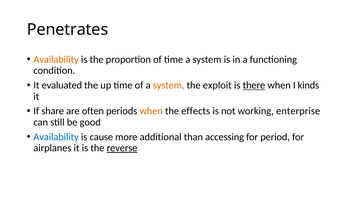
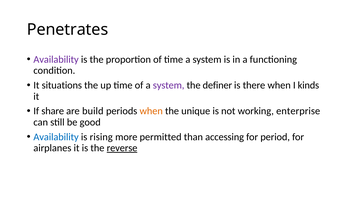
Availability colour: orange -> purple (56, 59)
evaluated: evaluated -> situations (62, 85)
system colour: orange -> purple (169, 85)
exploit: exploit -> definer (217, 85)
there underline: present -> none (254, 85)
often: often -> build (93, 111)
effects: effects -> unique (196, 111)
cause: cause -> rising (101, 137)
additional: additional -> permitted (161, 137)
